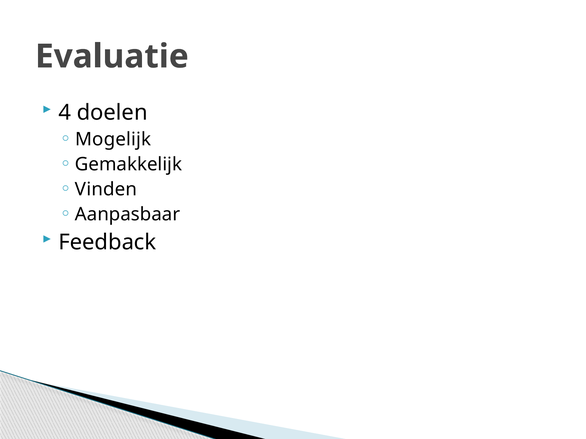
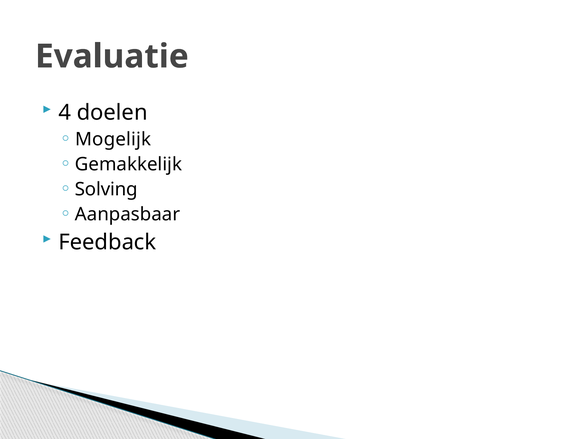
Vinden: Vinden -> Solving (106, 190)
